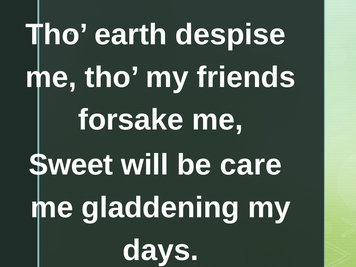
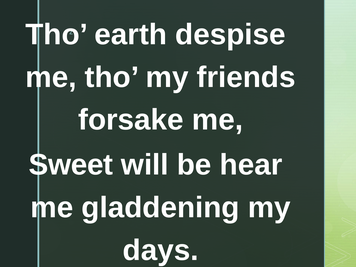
care: care -> hear (251, 165)
